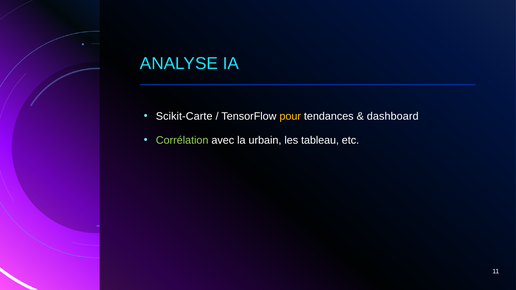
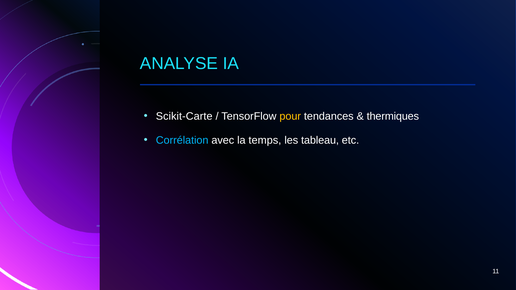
dashboard: dashboard -> thermiques (393, 116)
Corrélation colour: light green -> light blue (182, 140)
urbain: urbain -> temps (265, 140)
